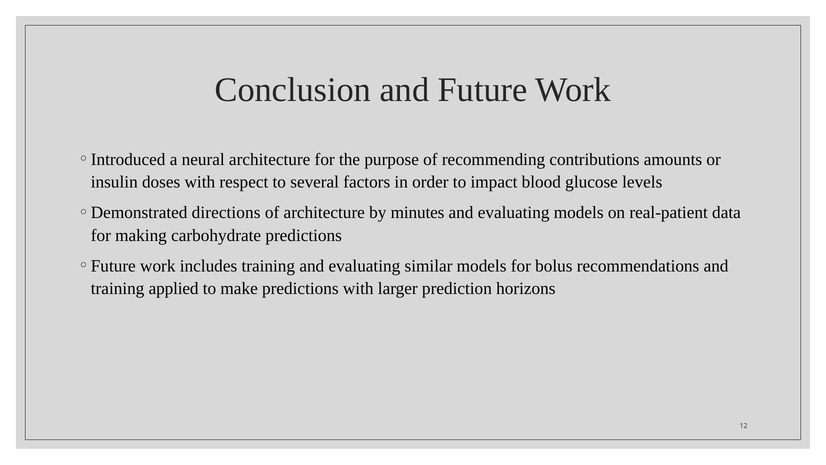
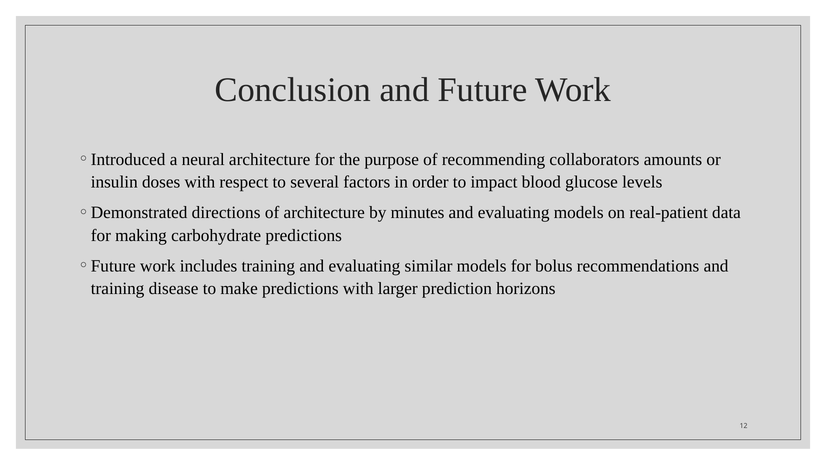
contributions: contributions -> collaborators (594, 159)
applied: applied -> disease (174, 288)
